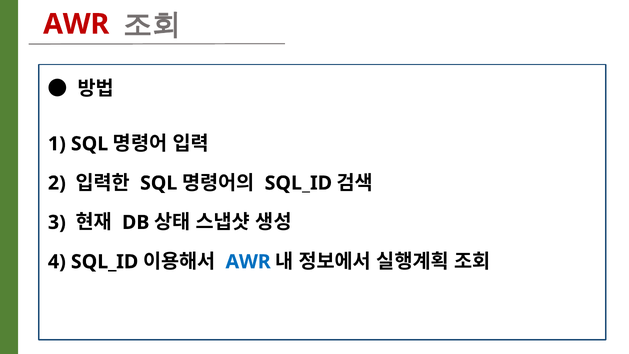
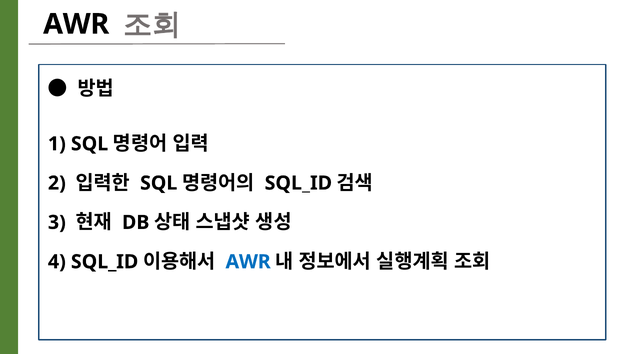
AWR colour: red -> black (76, 24)
